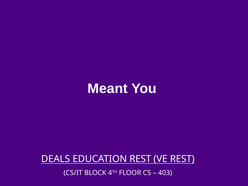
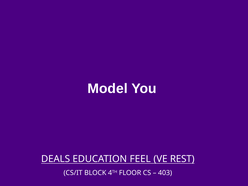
Meant: Meant -> Model (108, 89)
EDUCATION REST: REST -> FEEL (140, 159)
